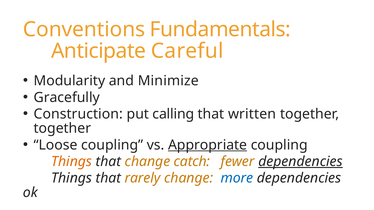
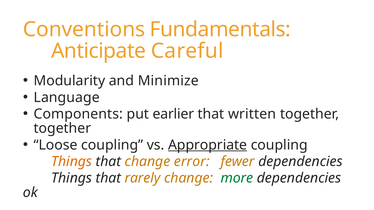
Gracefully: Gracefully -> Language (67, 98)
Construction: Construction -> Components (78, 114)
calling: calling -> earlier (173, 114)
catch: catch -> error (192, 162)
dependencies underline: present -> none (301, 162)
more colour: blue -> green (237, 178)
